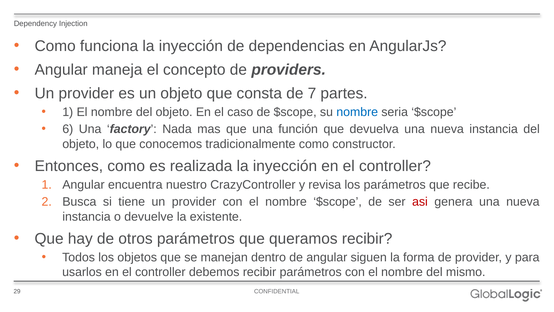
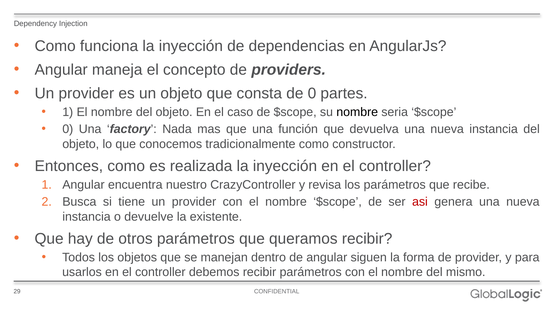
de 7: 7 -> 0 (312, 93)
nombre colour: blue -> black (357, 112)
6: 6 -> 0 (68, 129)
